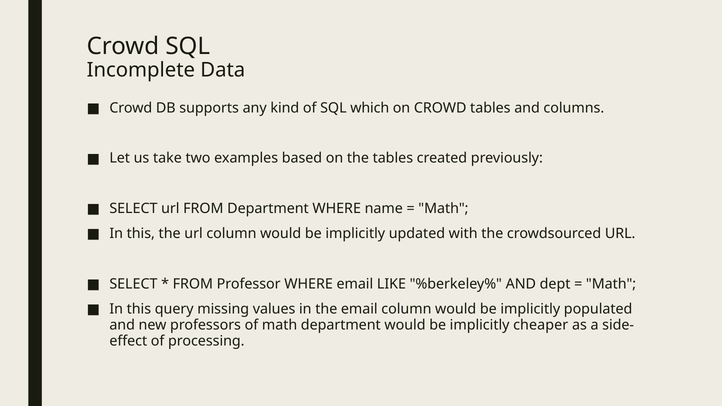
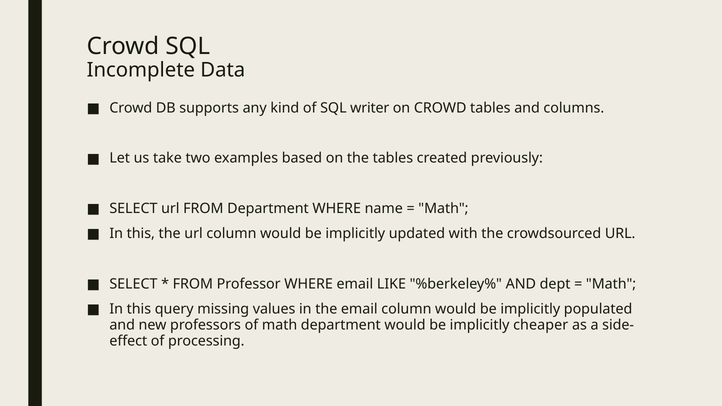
which: which -> writer (370, 108)
